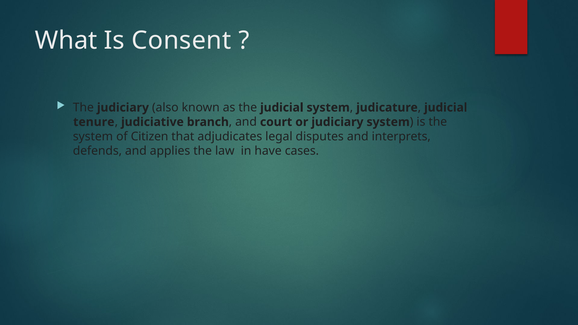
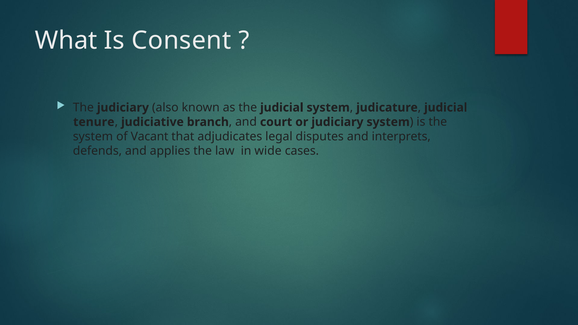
Citizen: Citizen -> Vacant (150, 136)
have: have -> wide (268, 151)
